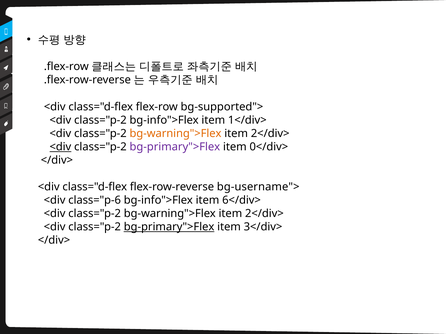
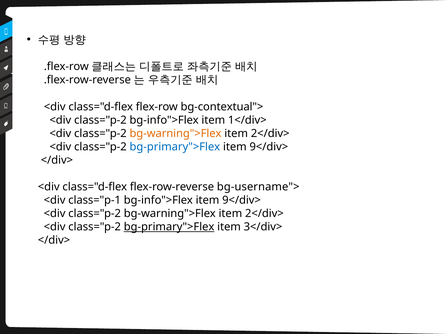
bg-supported">: bg-supported"> -> bg-contextual"> (222, 107)
<div underline: present -> none (60, 147)
bg-primary">Flex colour: purple -> blue (175, 147)
0</div>: 0</div> -> 9</div> (269, 147)
class="p-6: class="p-6 -> class="p-1 (95, 201)
bg-info">Flex item 6</div>: 6</div> -> 9</div> (242, 201)
